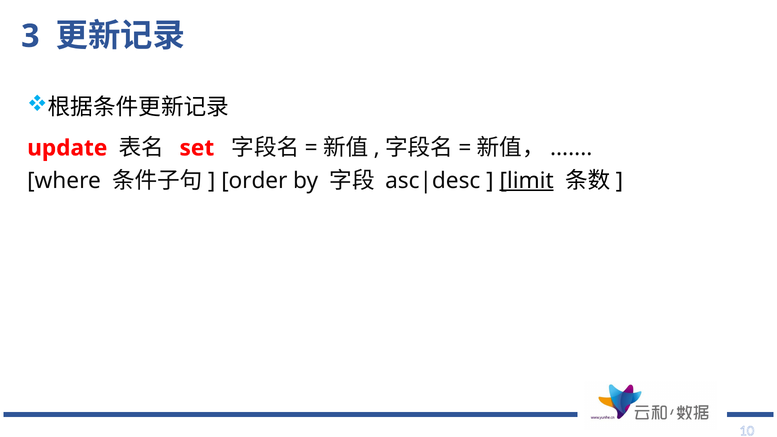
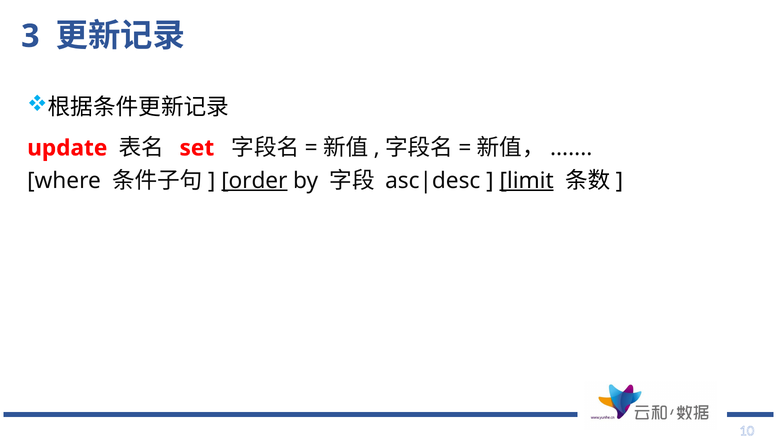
order underline: none -> present (254, 181)
